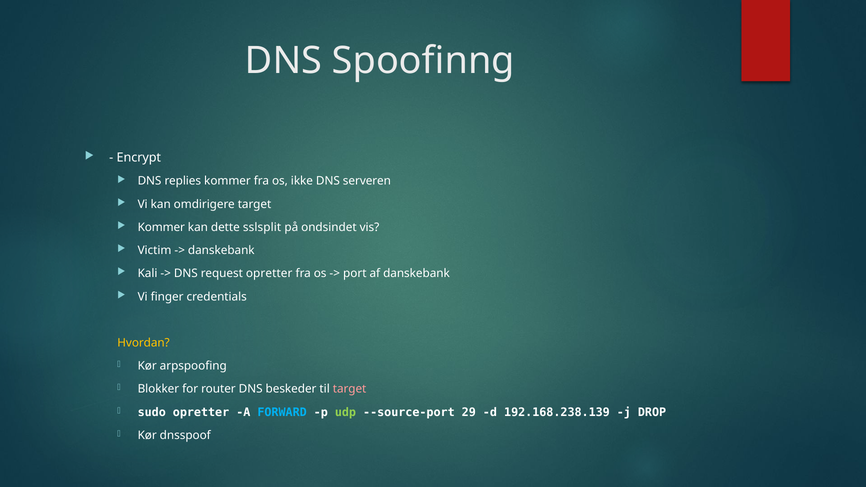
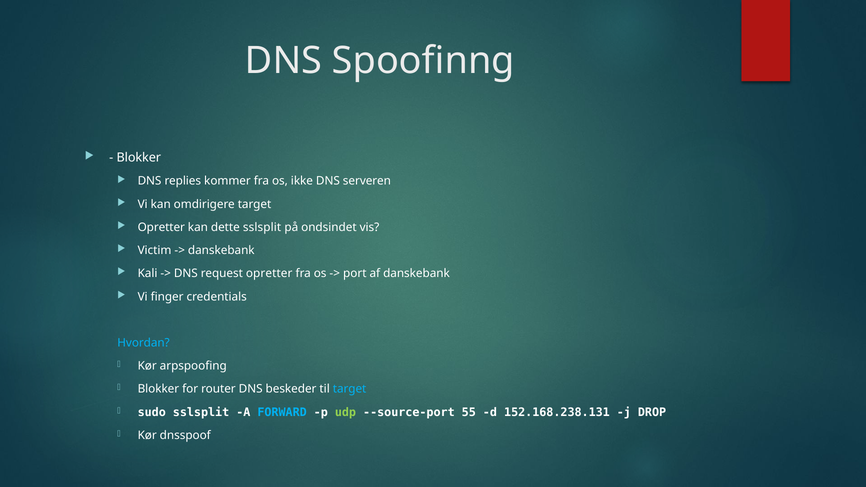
Encrypt: Encrypt -> Blokker (139, 158)
Kommer: Kommer -> Opretter (161, 227)
Hvordan colour: yellow -> light blue (144, 343)
target colour: pink -> light blue (350, 389)
sudo opretter: opretter -> sslsplit (201, 412)
29: 29 -> 55 (469, 412)
192.168.238.139: 192.168.238.139 -> 152.168.238.131 (557, 412)
